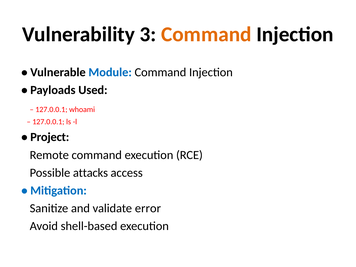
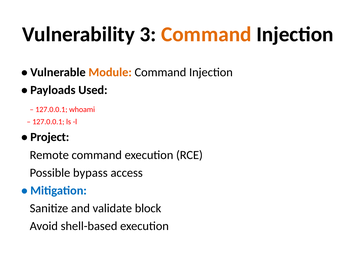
Module colour: blue -> orange (110, 72)
attacks: attacks -> bypass (90, 173)
error: error -> block (148, 208)
